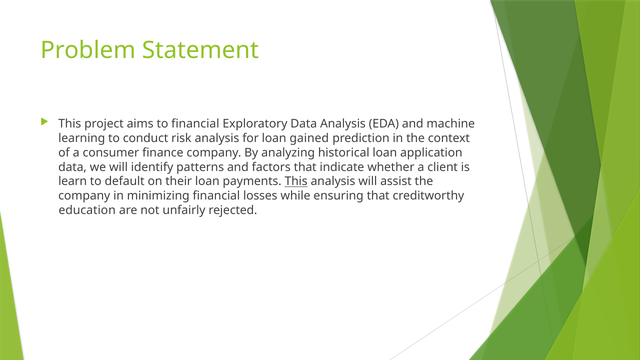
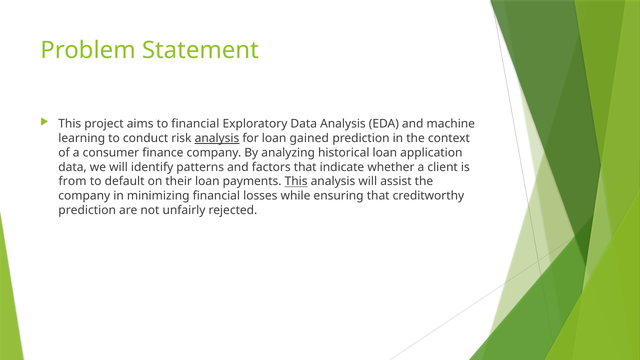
analysis underline: none -> present (217, 138)
learn: learn -> from (73, 181)
education: education -> prediction (87, 210)
